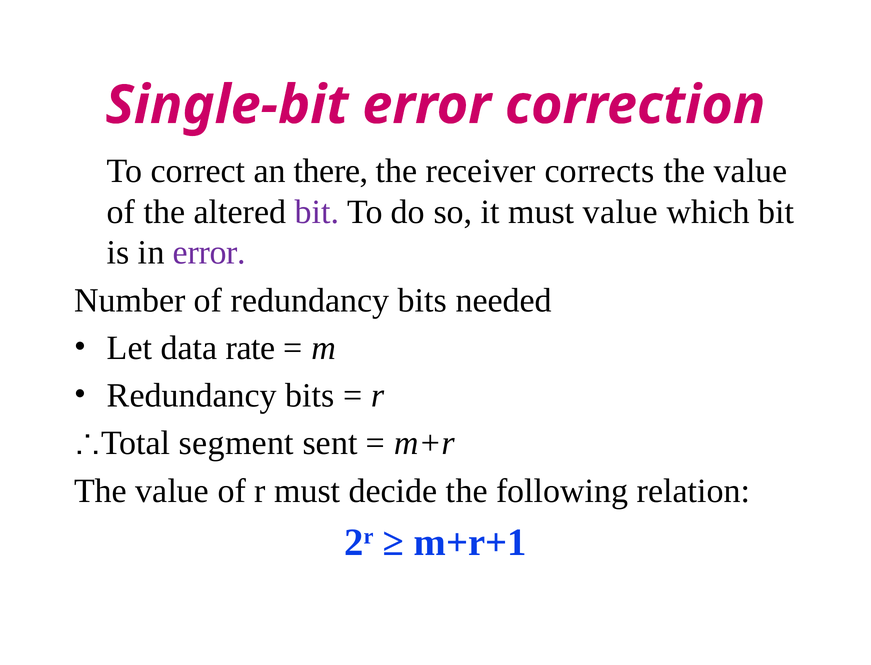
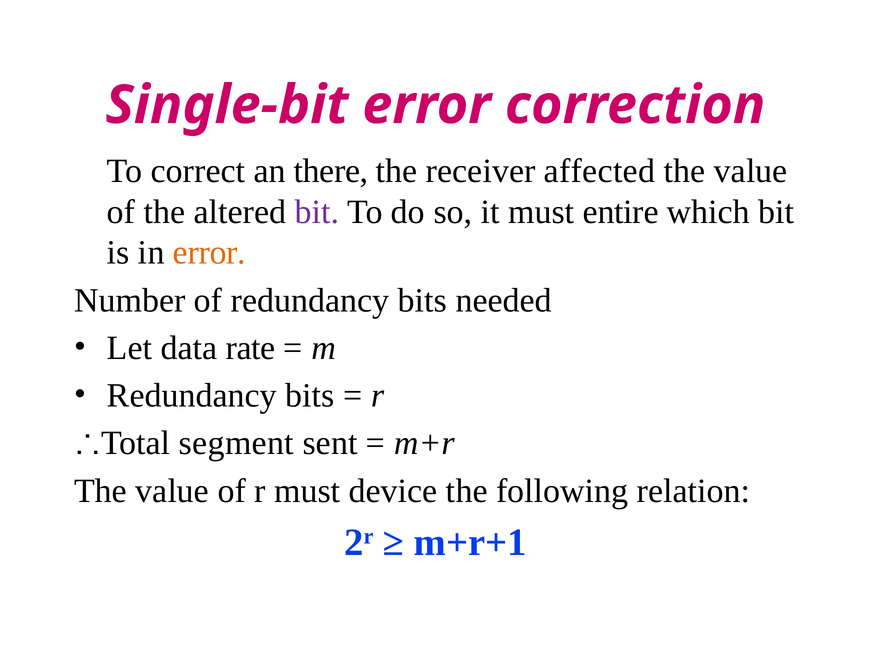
corrects: corrects -> affected (600, 171)
must value: value -> entire (621, 212)
error colour: purple -> orange (209, 253)
decide: decide -> device (393, 491)
